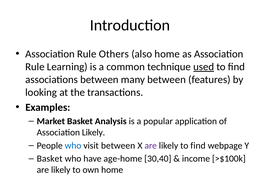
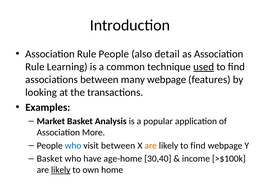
Rule Others: Others -> People (114, 54)
also home: home -> detail (167, 54)
many between: between -> webpage (167, 80)
Association Likely: Likely -> More (93, 132)
are colour: purple -> orange (151, 146)
likely underline: none -> present (61, 170)
